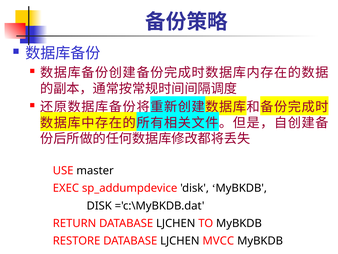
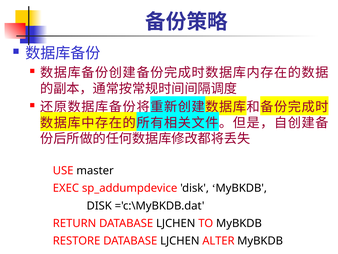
MVCC: MVCC -> ALTER (218, 241)
